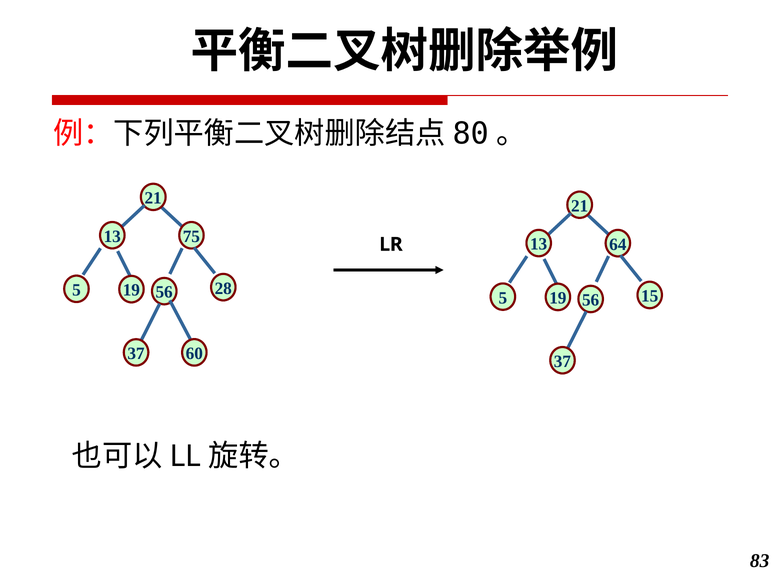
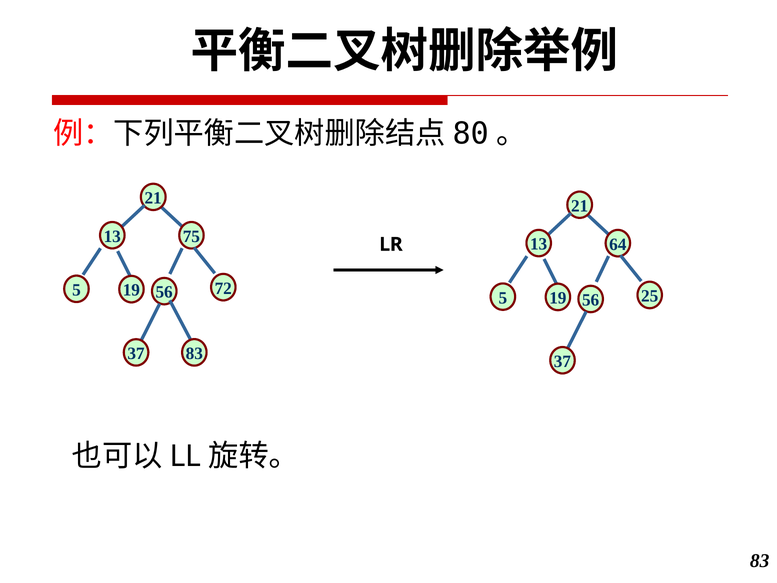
28: 28 -> 72 (223, 288)
15: 15 -> 25 (650, 296)
37 60: 60 -> 83 (194, 353)
